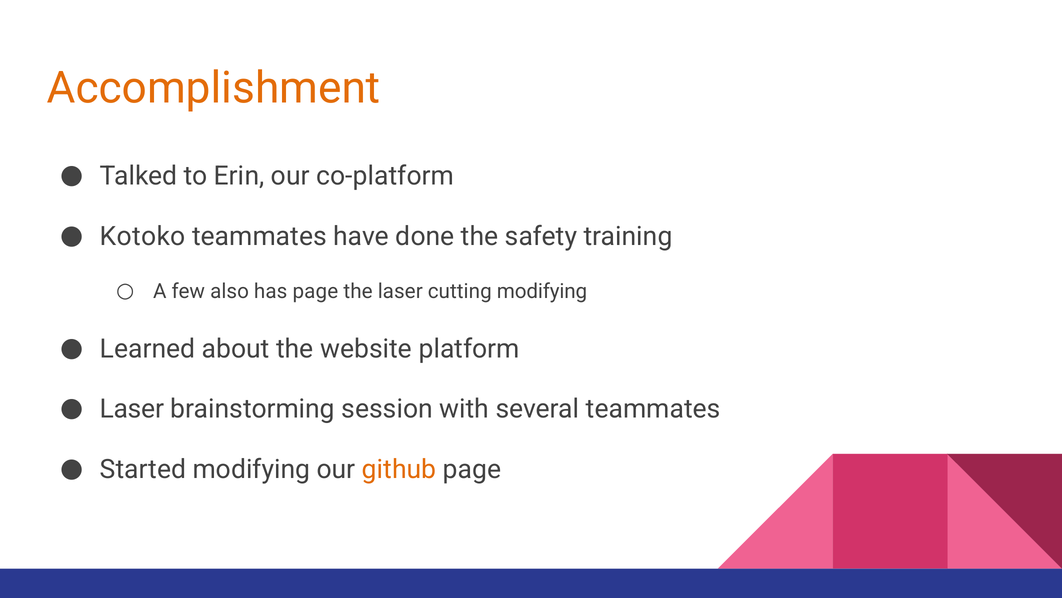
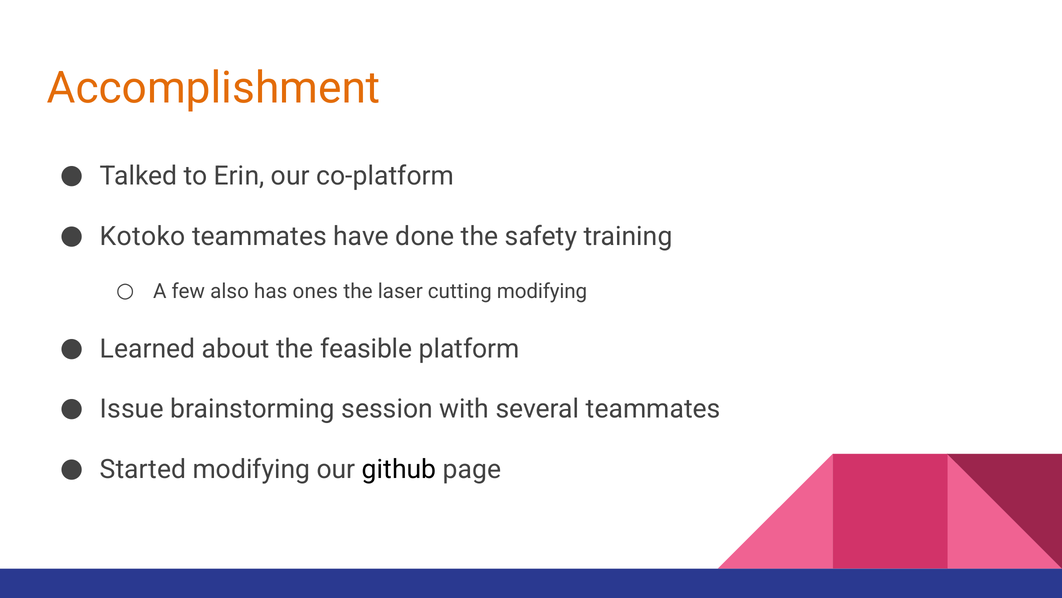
has page: page -> ones (315, 291)
website: website -> feasible (366, 348)
Laser: Laser -> Issue (132, 409)
github colour: orange -> black (399, 469)
